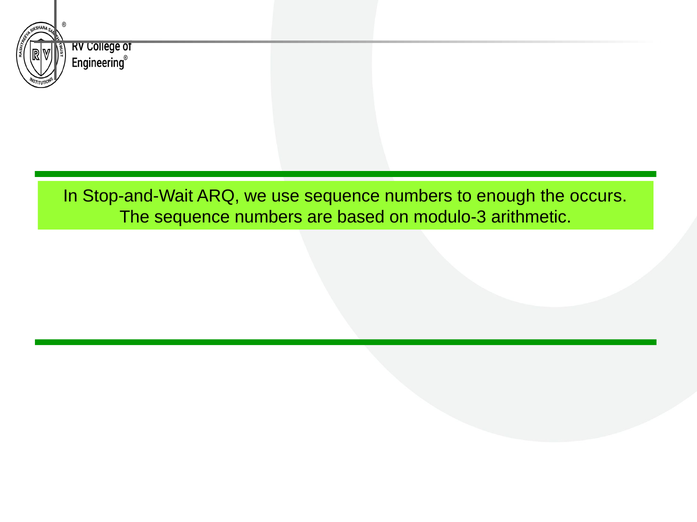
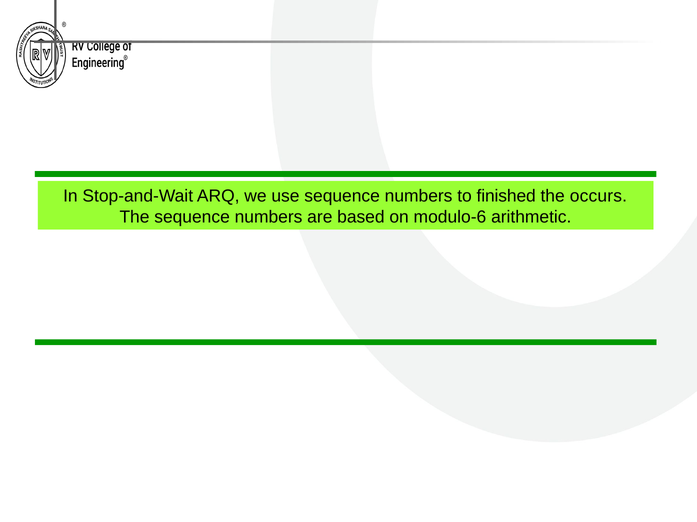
enough: enough -> finished (506, 196)
modulo-3: modulo-3 -> modulo-6 (450, 217)
